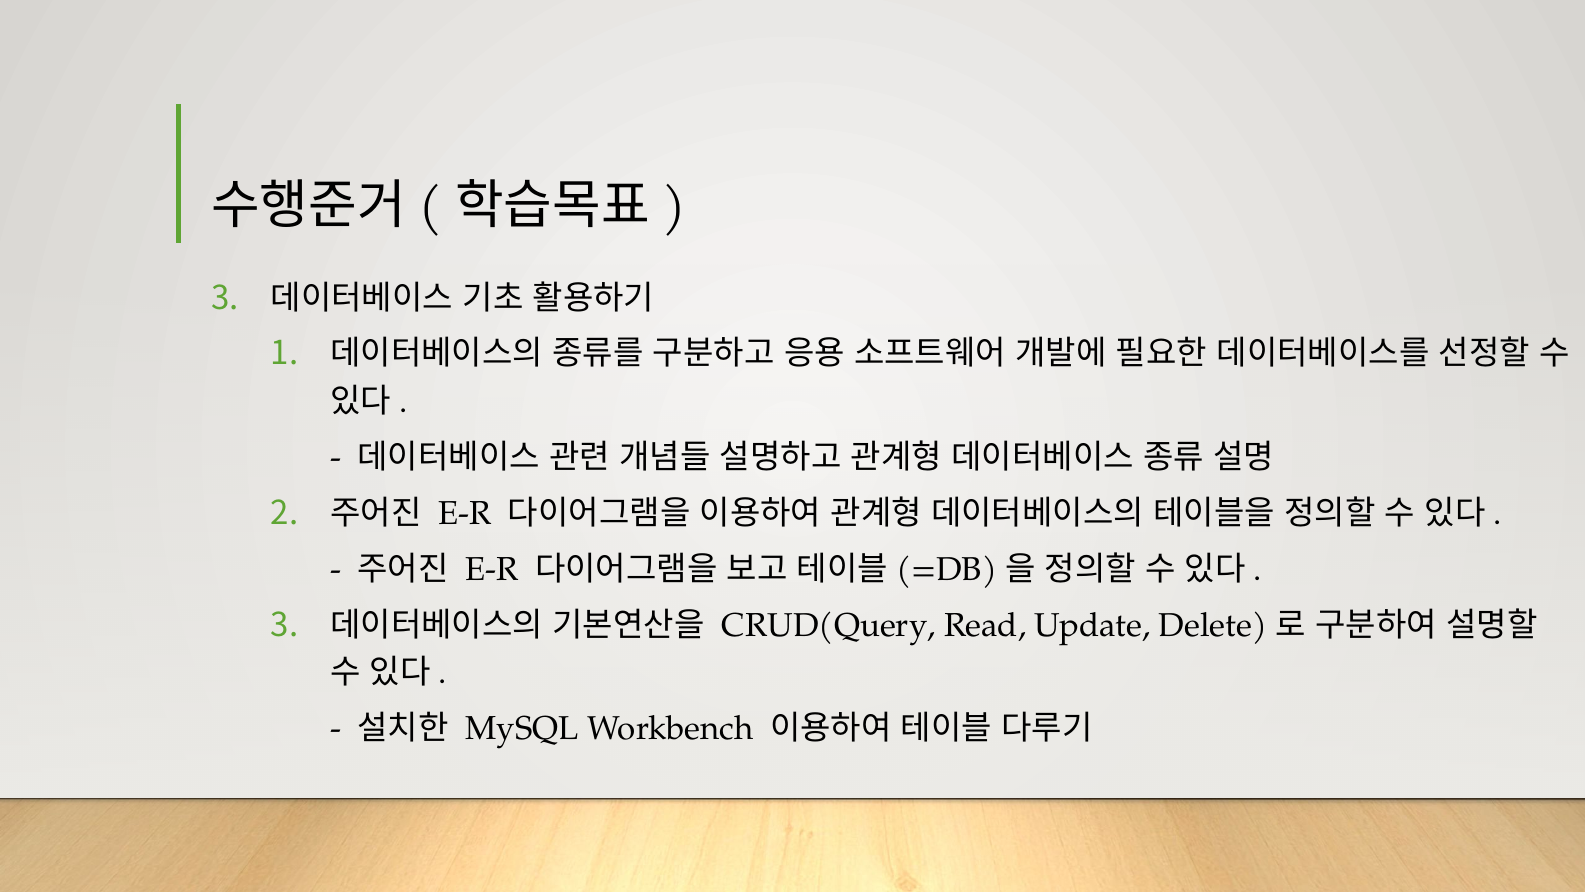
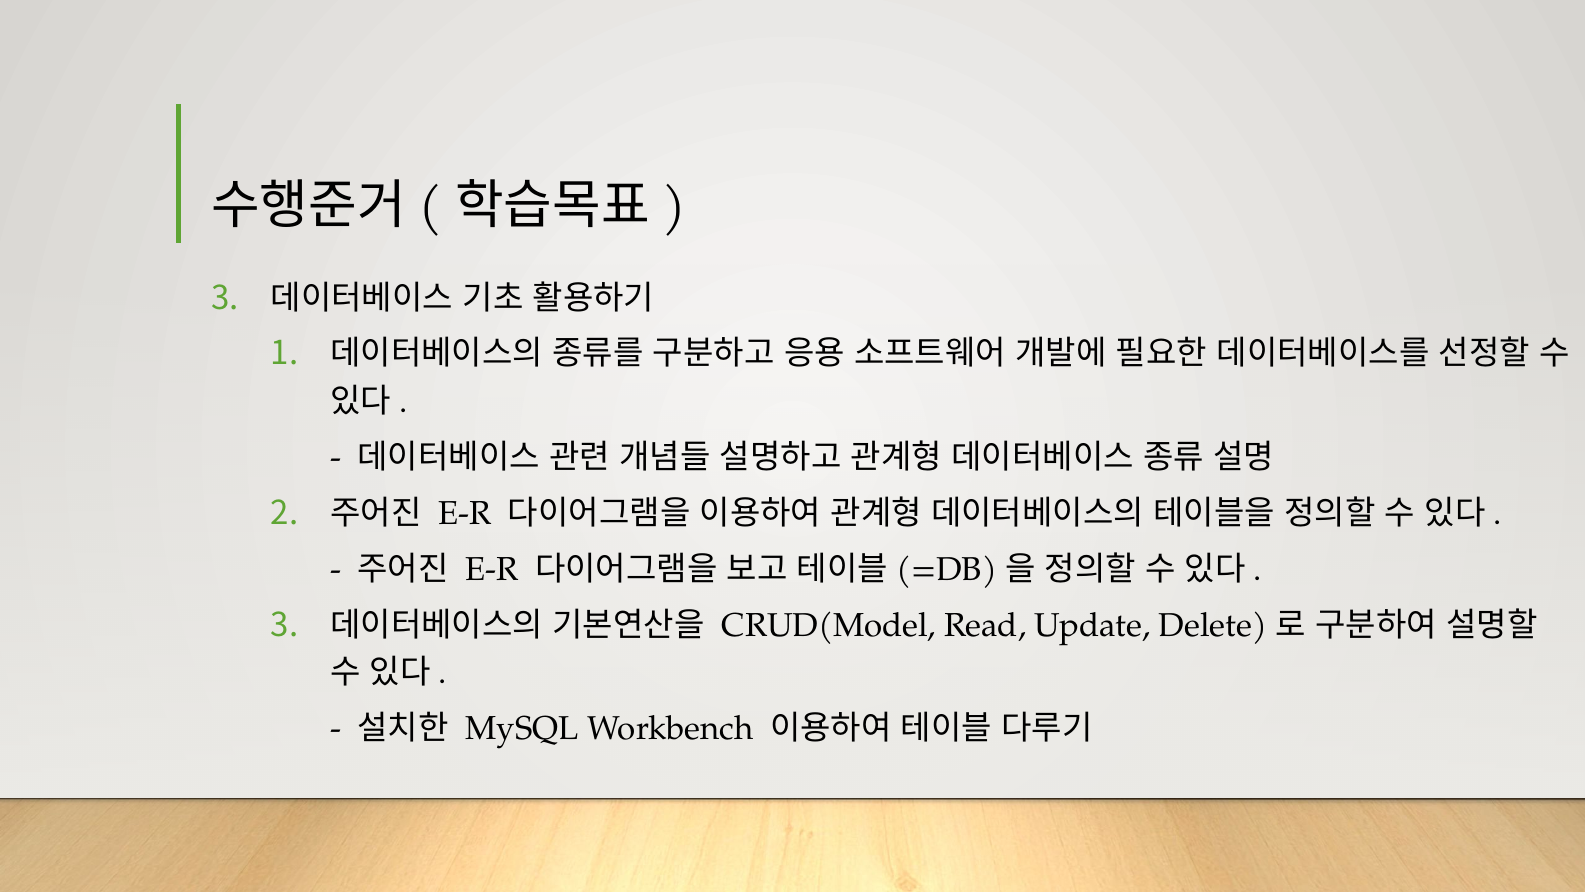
CRUD(Query: CRUD(Query -> CRUD(Model (829, 625)
